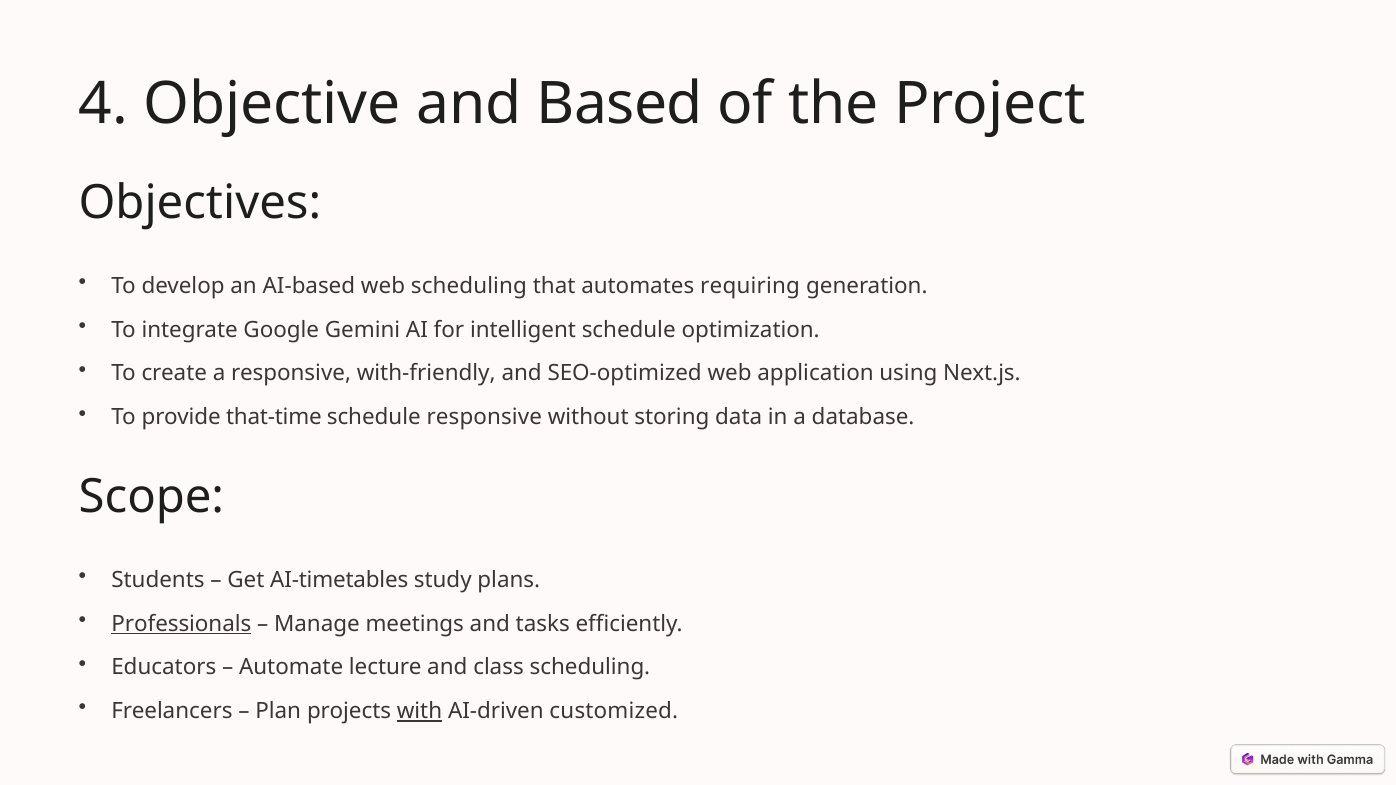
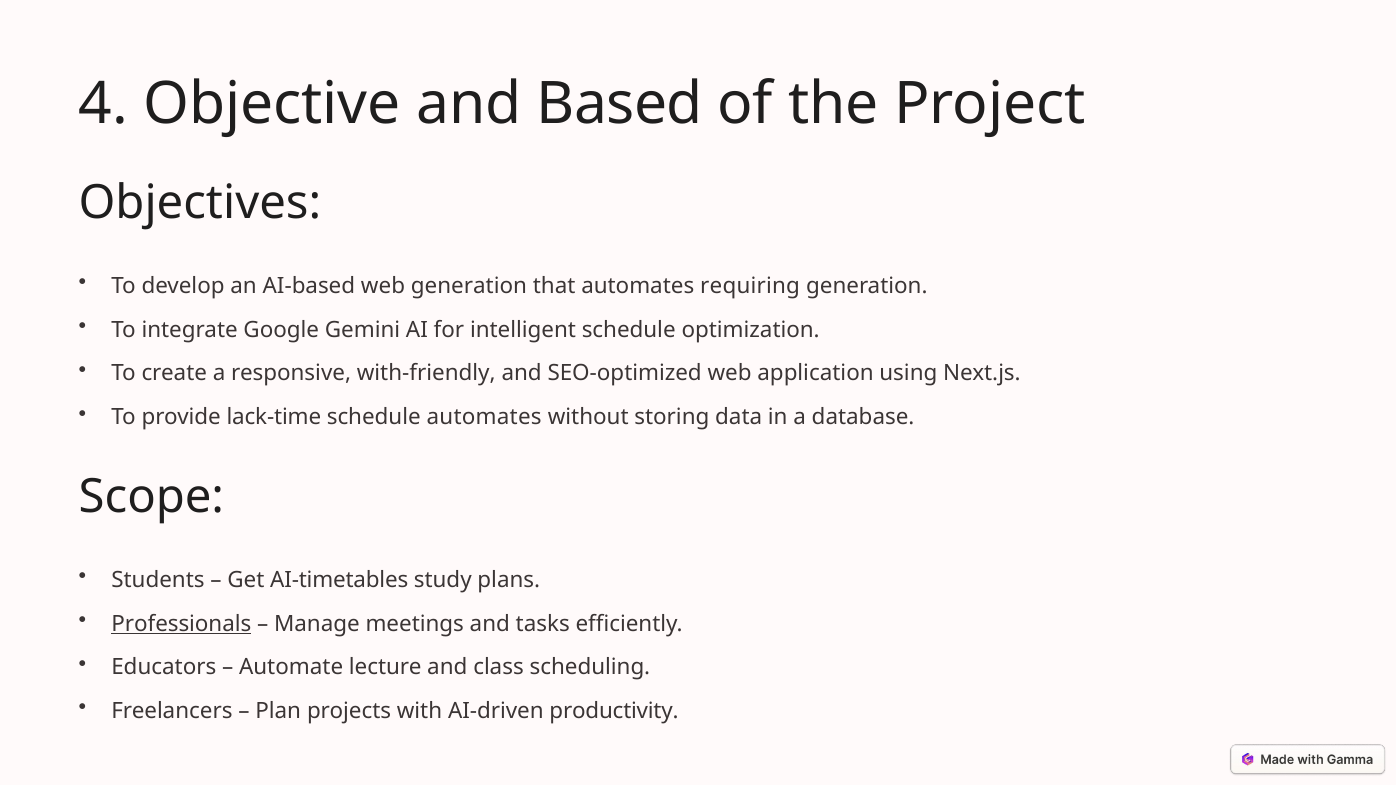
web scheduling: scheduling -> generation (469, 286)
that-time: that-time -> lack-time (274, 418)
schedule responsive: responsive -> automates (484, 418)
with underline: present -> none (419, 711)
customized: customized -> productivity (614, 711)
